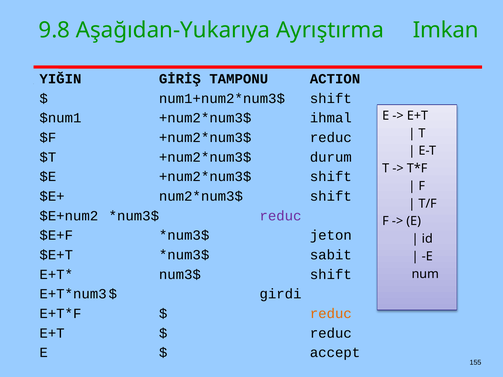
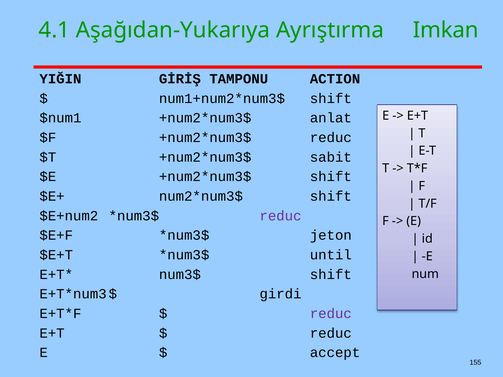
9.8: 9.8 -> 4.1 (54, 30)
ihmal: ihmal -> anlat (331, 118)
durum: durum -> sabit (331, 157)
sabit: sabit -> until (331, 255)
reduc colour: orange -> purple (331, 314)
